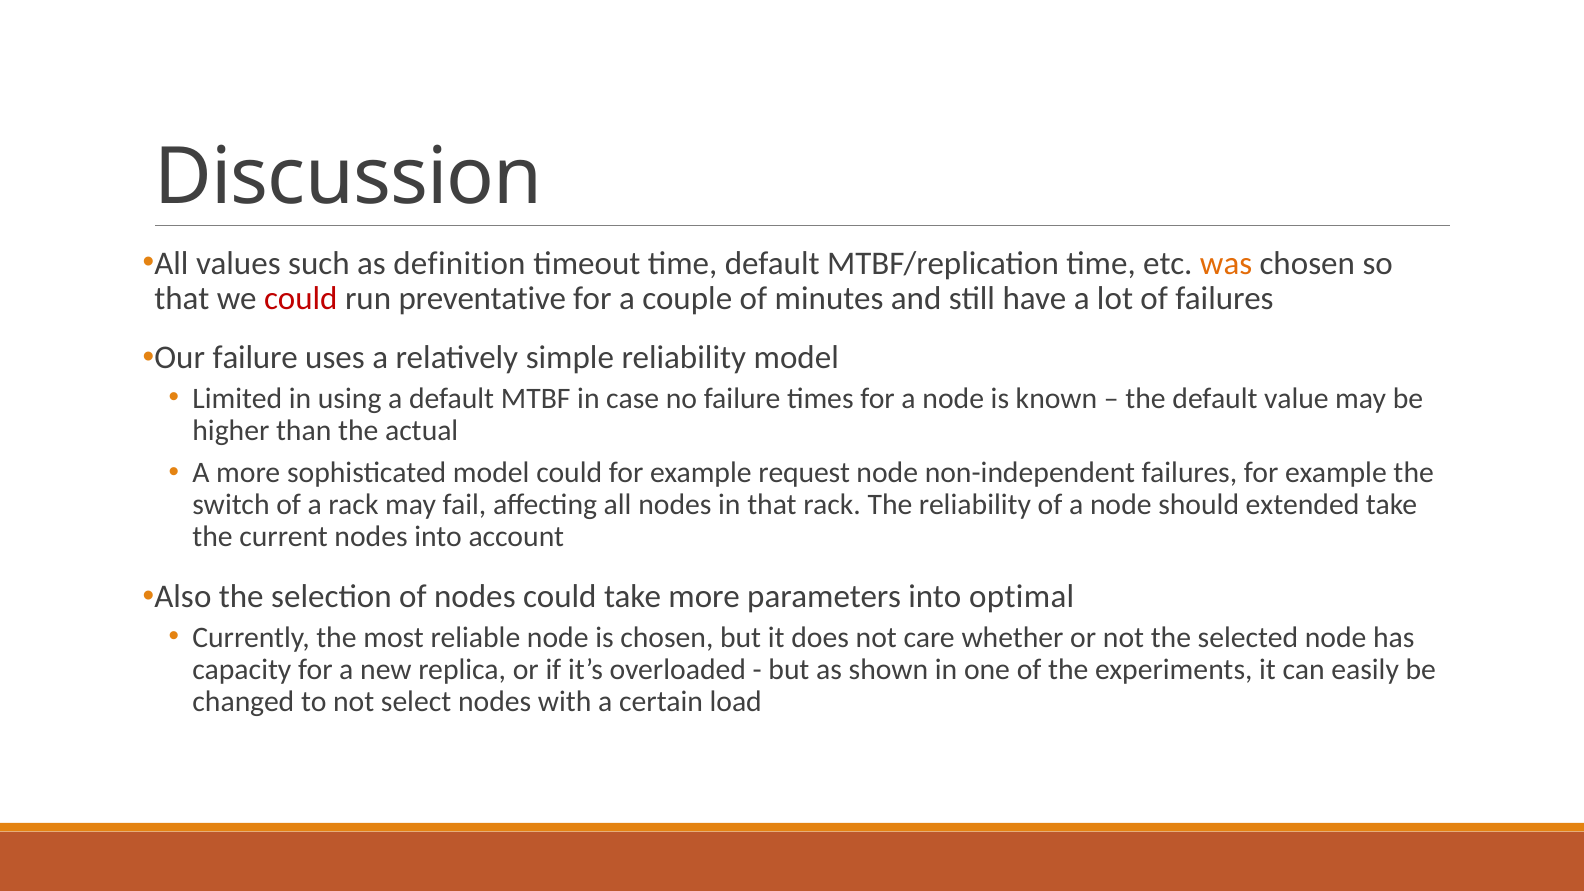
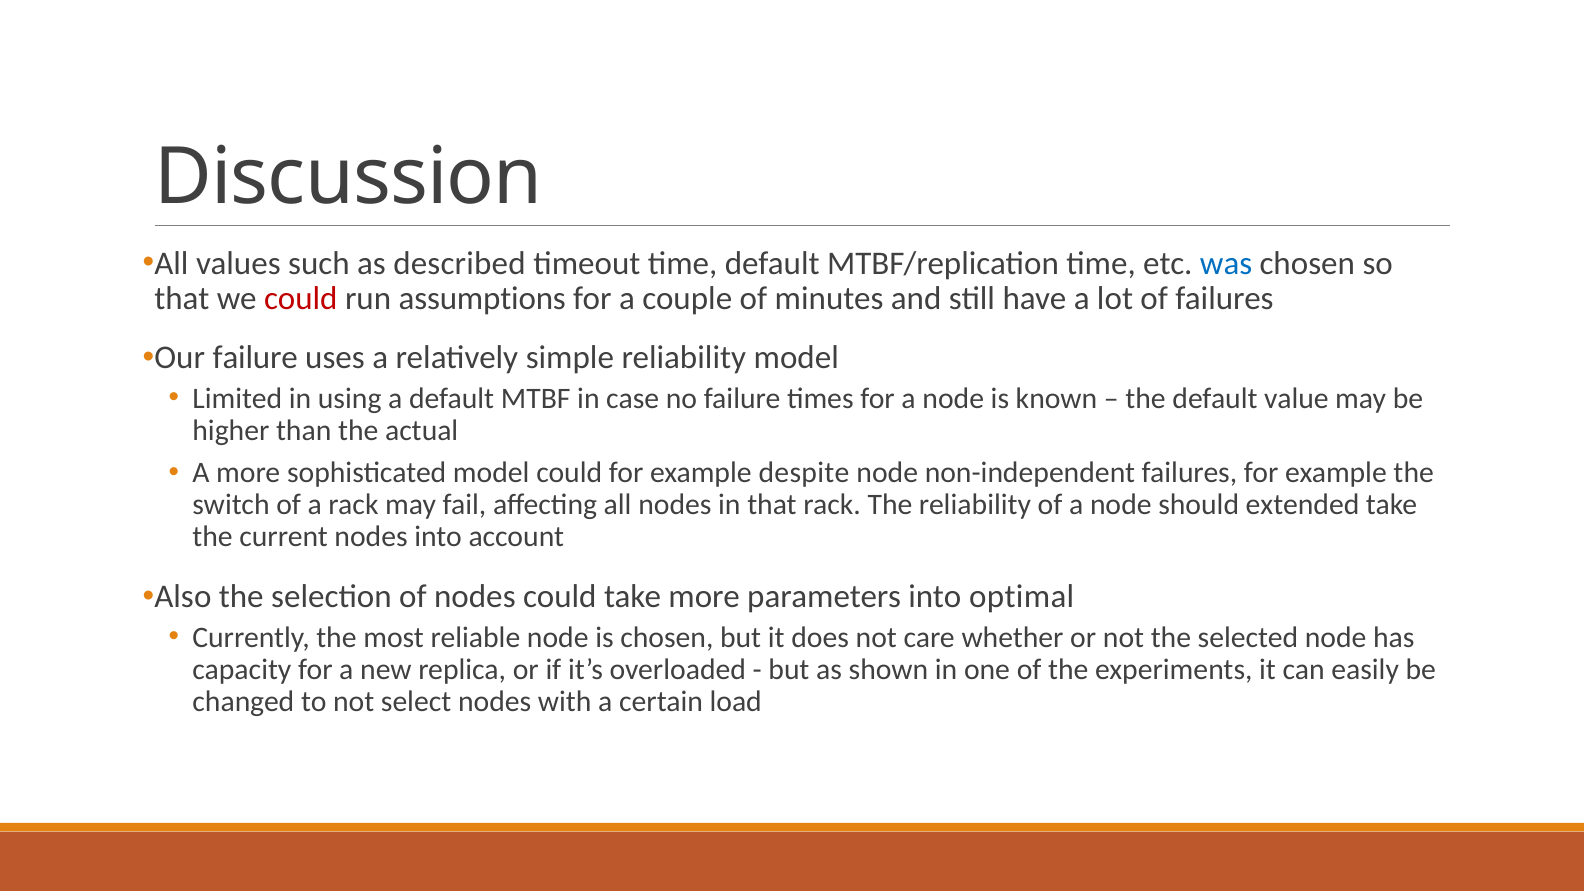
definition: definition -> described (460, 263)
was colour: orange -> blue (1226, 263)
preventative: preventative -> assumptions (482, 299)
request: request -> despite (804, 472)
